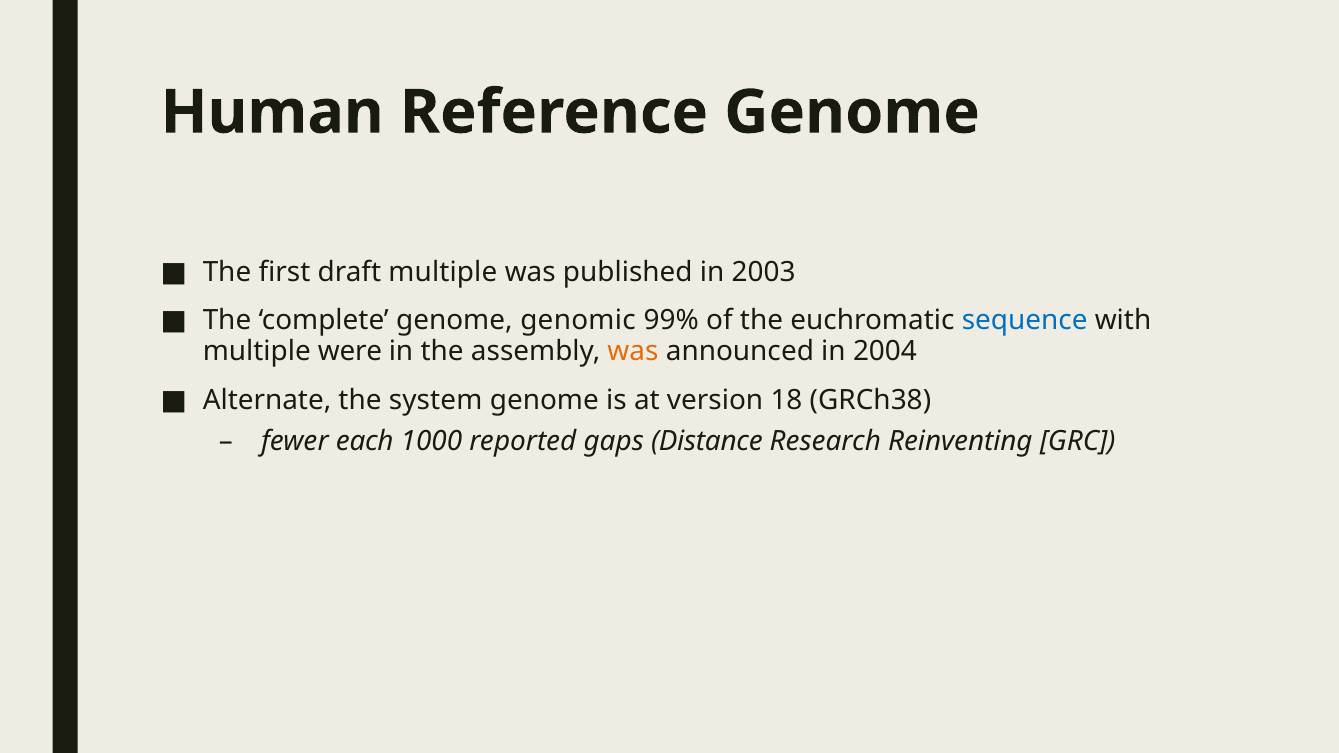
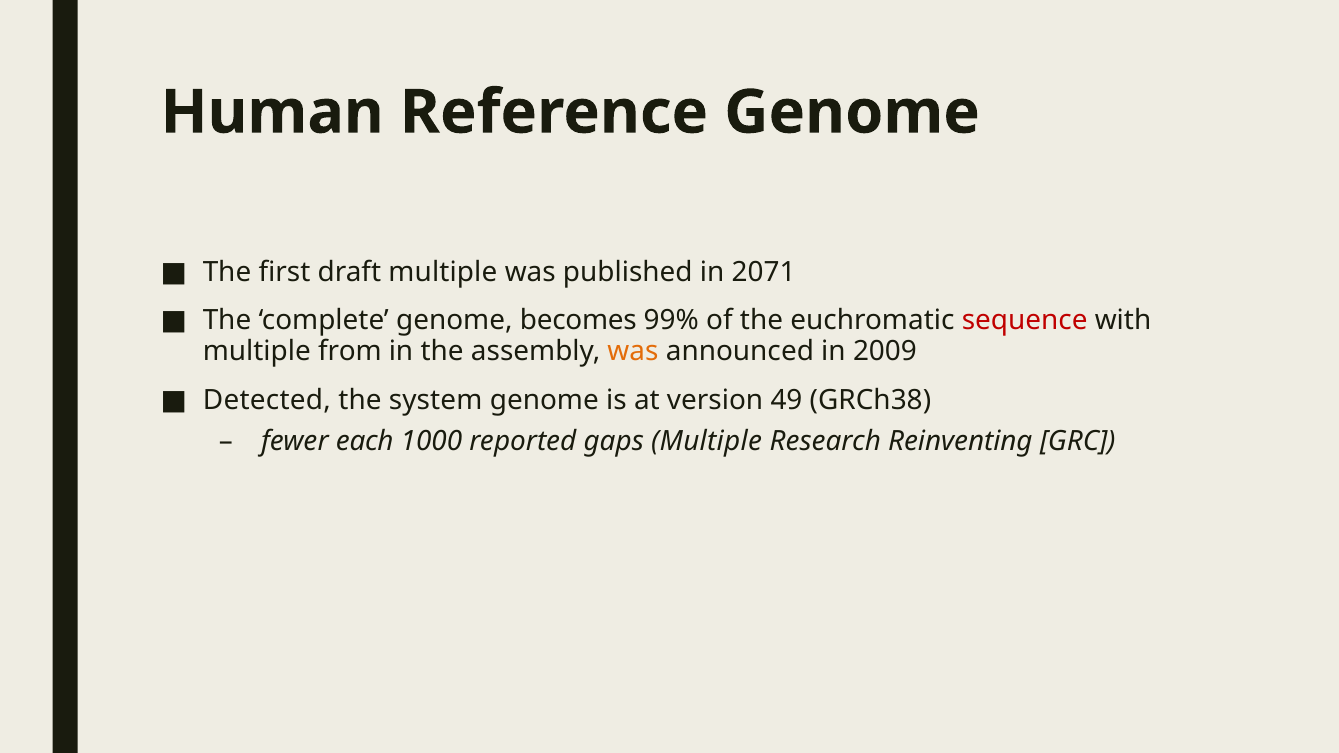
2003: 2003 -> 2071 (764, 272)
genomic: genomic -> becomes (578, 320)
sequence colour: blue -> red (1025, 320)
were: were -> from (350, 352)
2004: 2004 -> 2009 (885, 352)
Alternate: Alternate -> Detected (267, 400)
18: 18 -> 49 (786, 400)
gaps Distance: Distance -> Multiple (707, 441)
